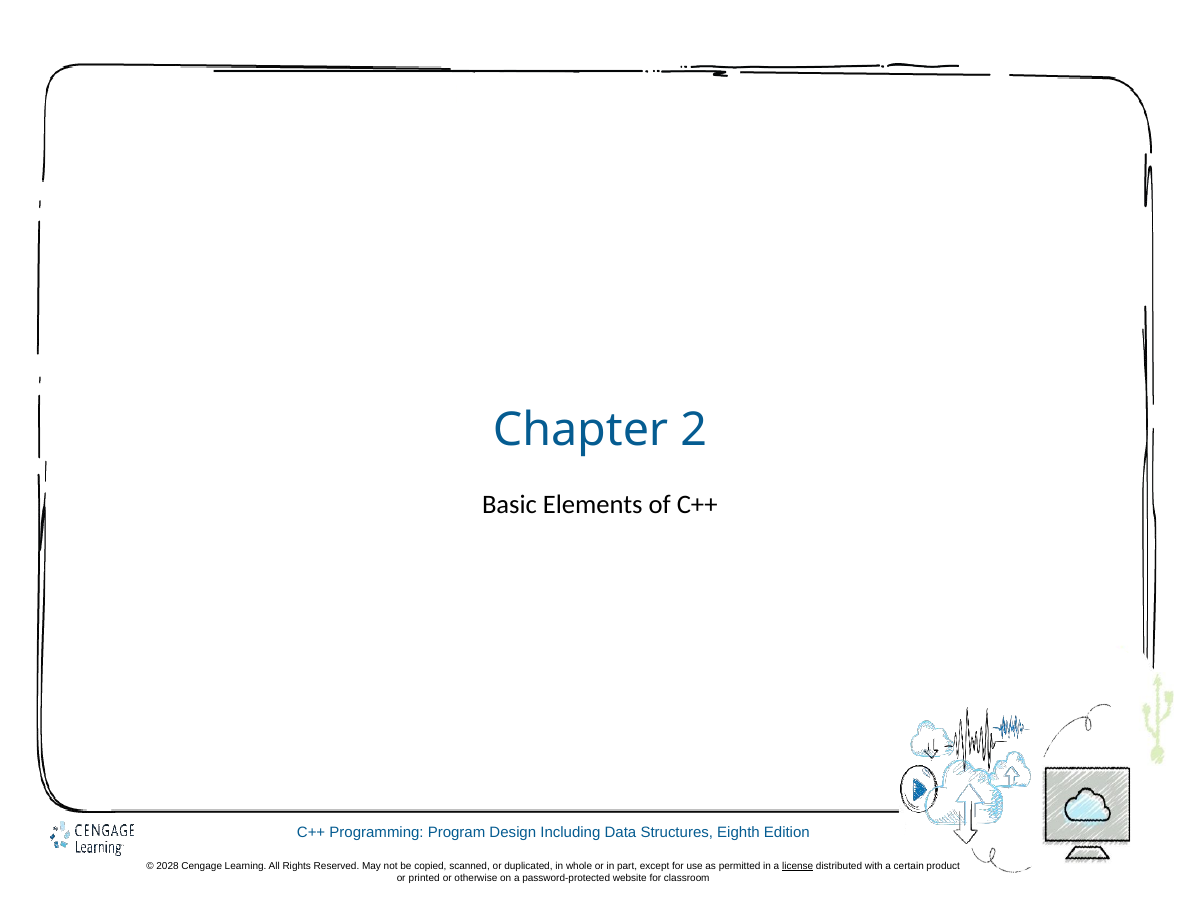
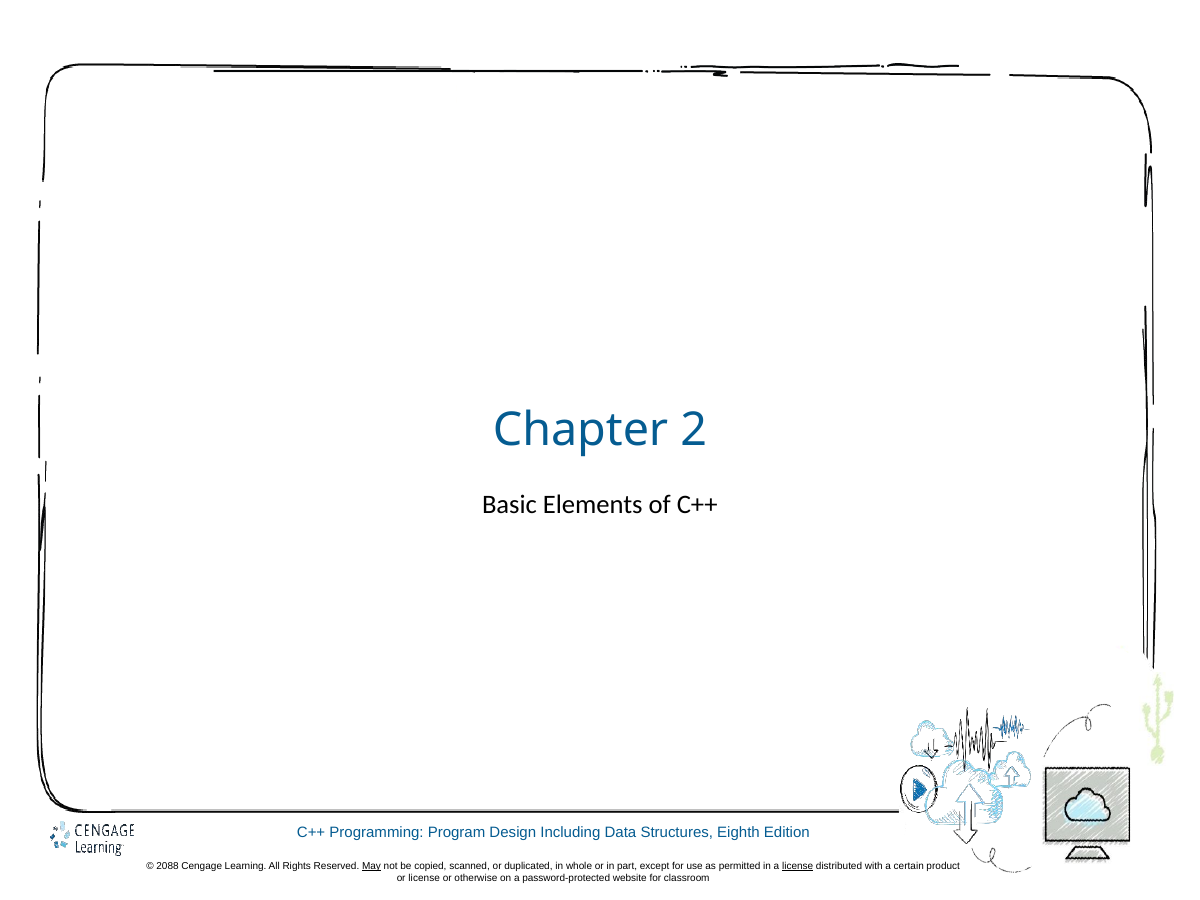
2028: 2028 -> 2088 (168, 866)
May underline: none -> present (372, 866)
or printed: printed -> license (424, 878)
